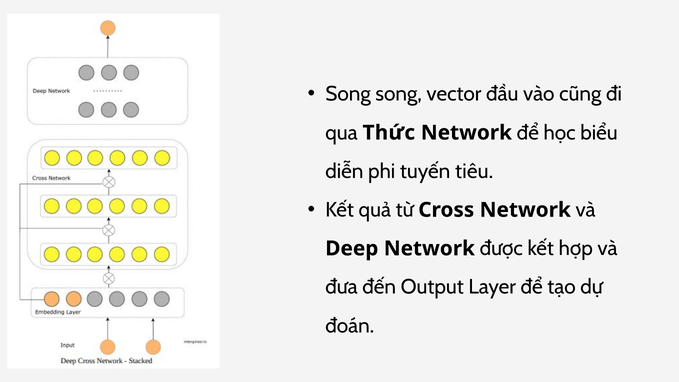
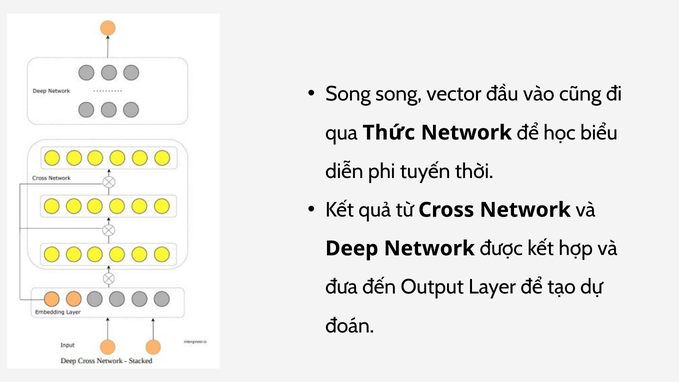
tiêu: tiêu -> thời (474, 171)
